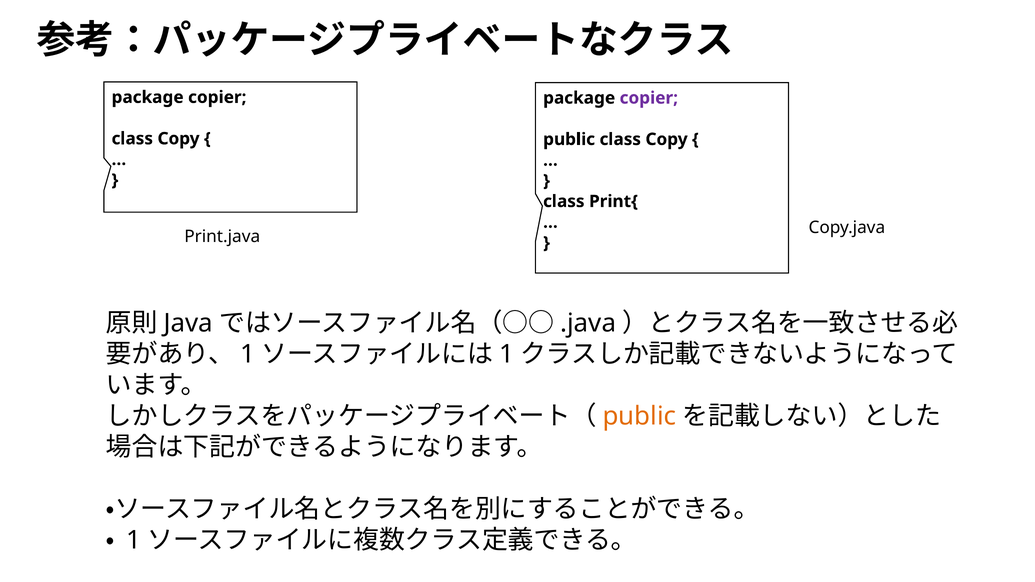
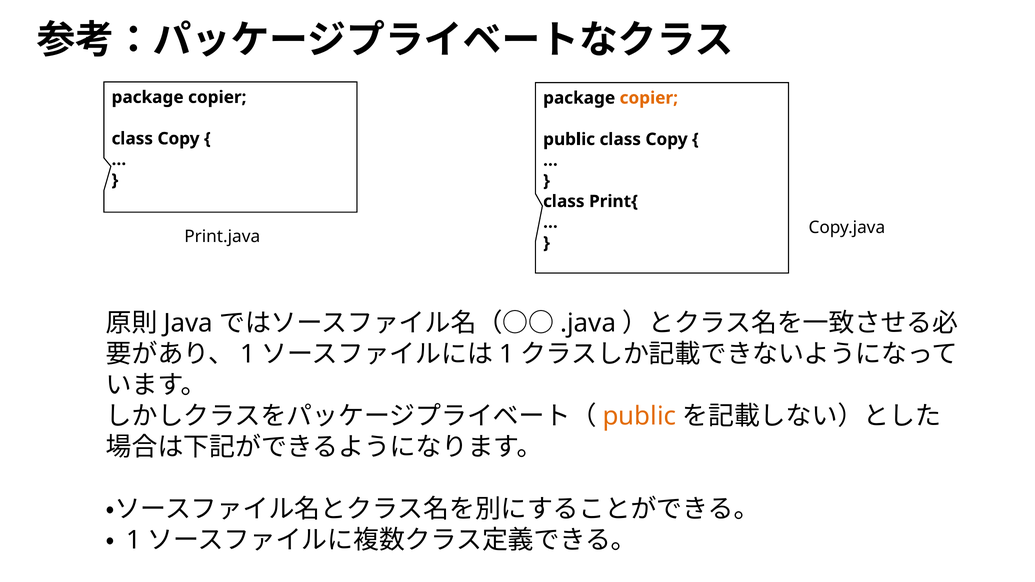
copier colour: purple -> orange (649, 98)
